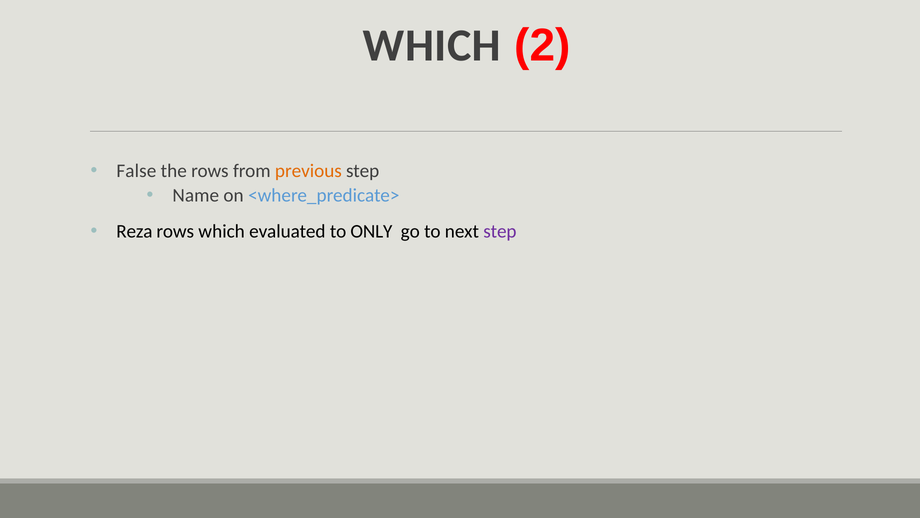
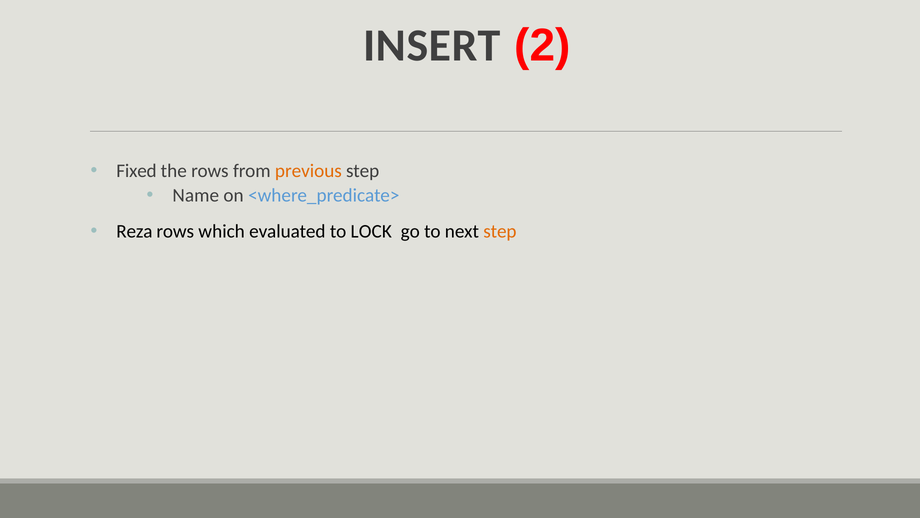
WHICH: WHICH -> INSERT (432, 45)
False: False -> Fixed (137, 171)
ONLY: ONLY -> LOCK (371, 231)
step colour: purple -> orange (500, 231)
